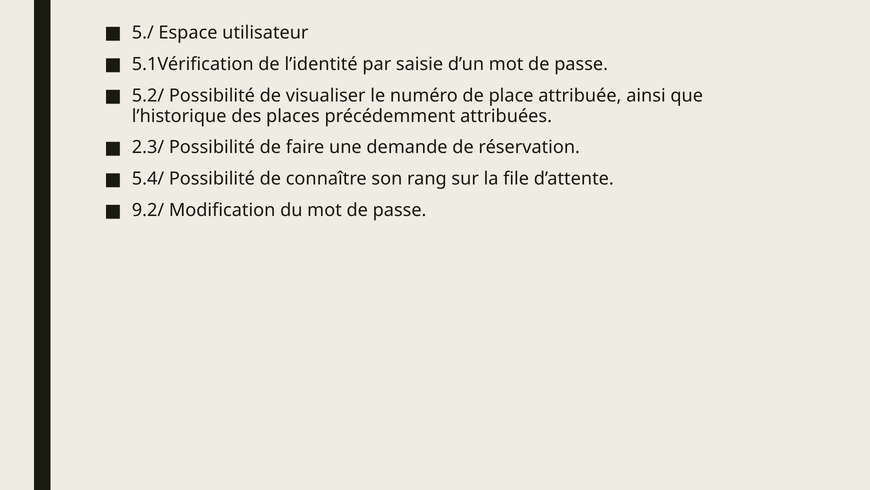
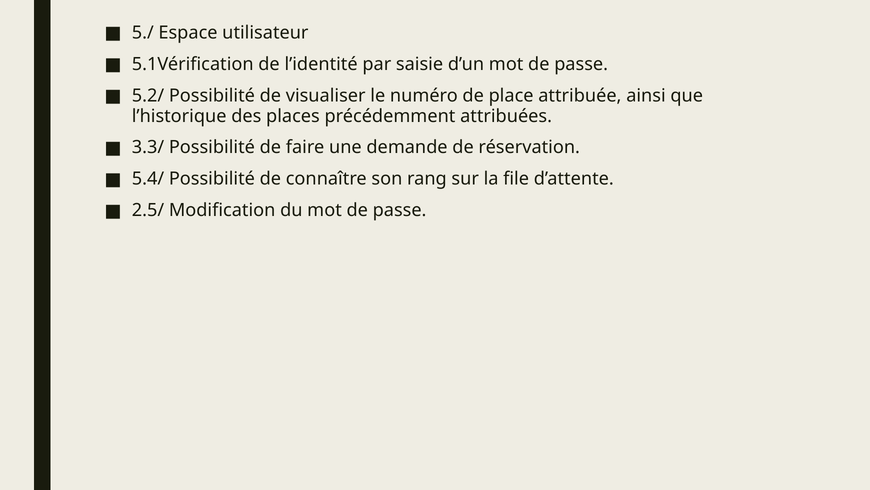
2.3/: 2.3/ -> 3.3/ (148, 147)
9.2/: 9.2/ -> 2.5/ (148, 210)
